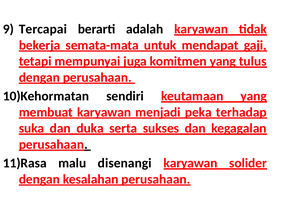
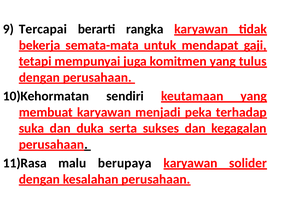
adalah: adalah -> rangka (145, 29)
disenangi: disenangi -> berupaya (125, 163)
